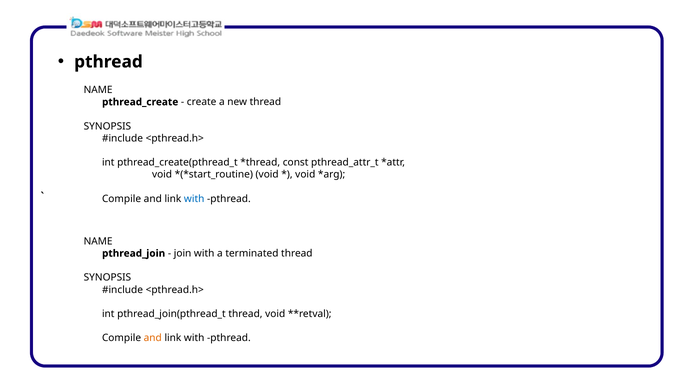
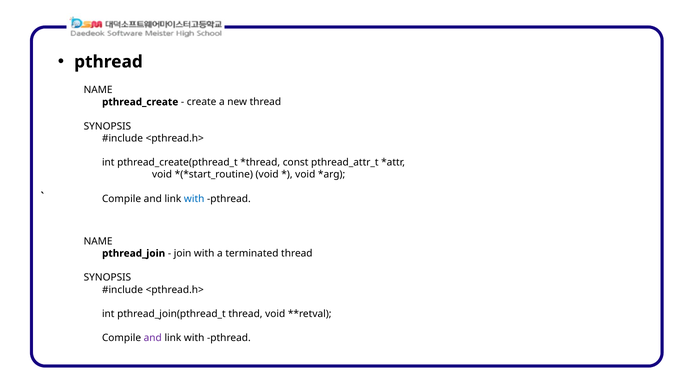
and colour: orange -> purple (153, 338)
